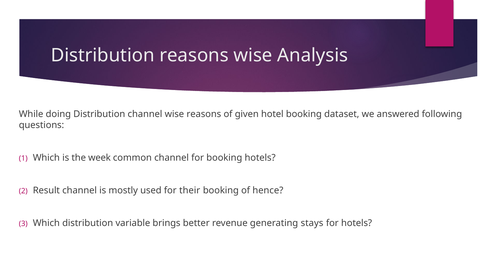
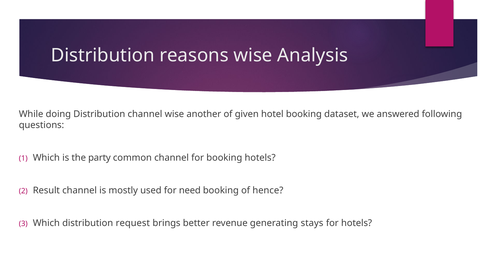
wise reasons: reasons -> another (204, 114)
week: week -> party (99, 158)
their: their -> need (190, 191)
variable: variable -> request (133, 224)
